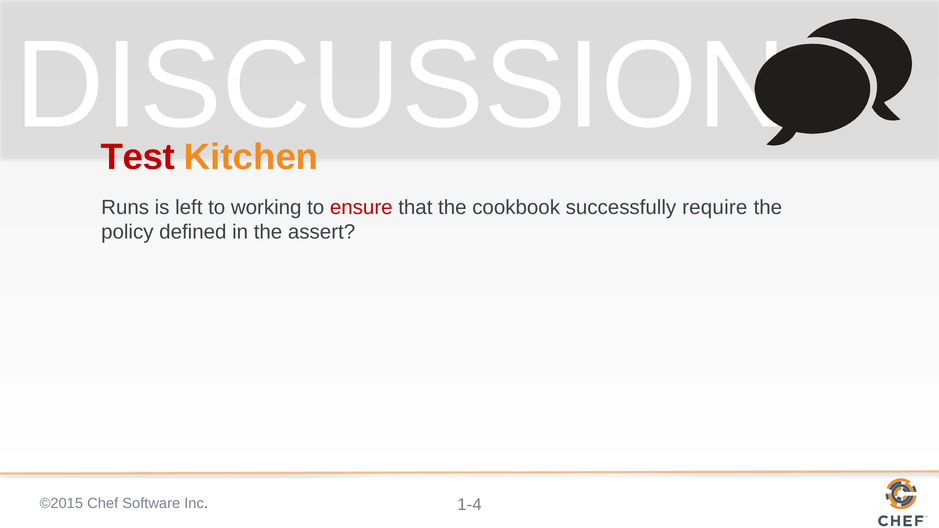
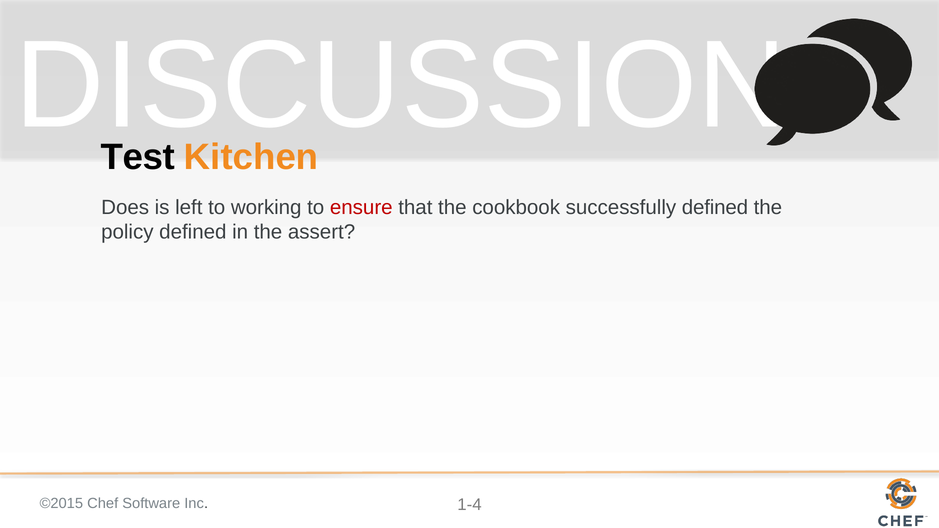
Test colour: red -> black (138, 157)
Runs: Runs -> Does (125, 207)
successfully require: require -> defined (715, 207)
